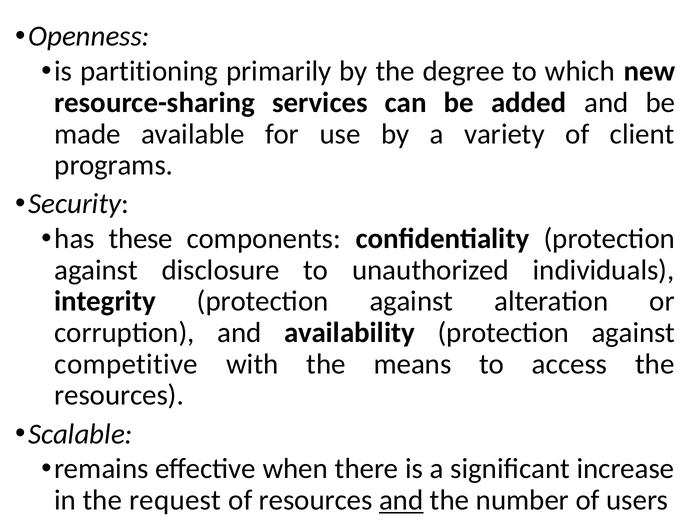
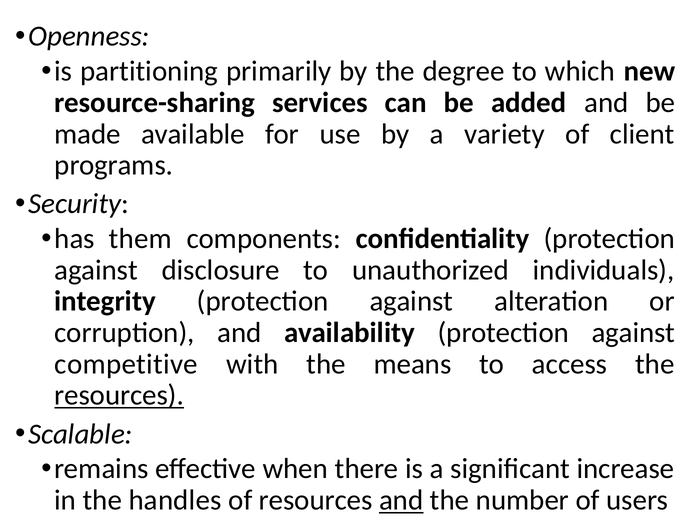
these: these -> them (141, 239)
resources underline: none -> present (119, 395)
request: request -> handles (175, 500)
